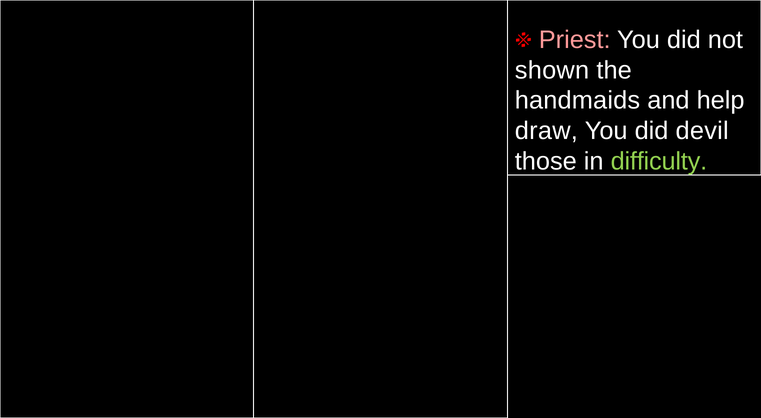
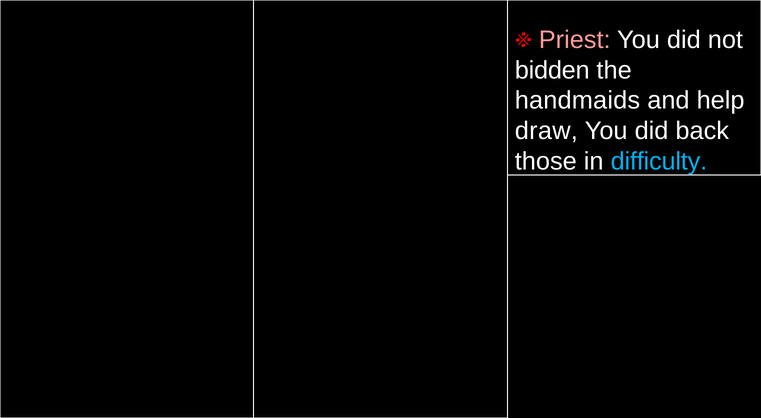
shown: shown -> bidden (552, 70)
devil: devil -> back (702, 131)
difficulty colour: light green -> light blue (659, 162)
